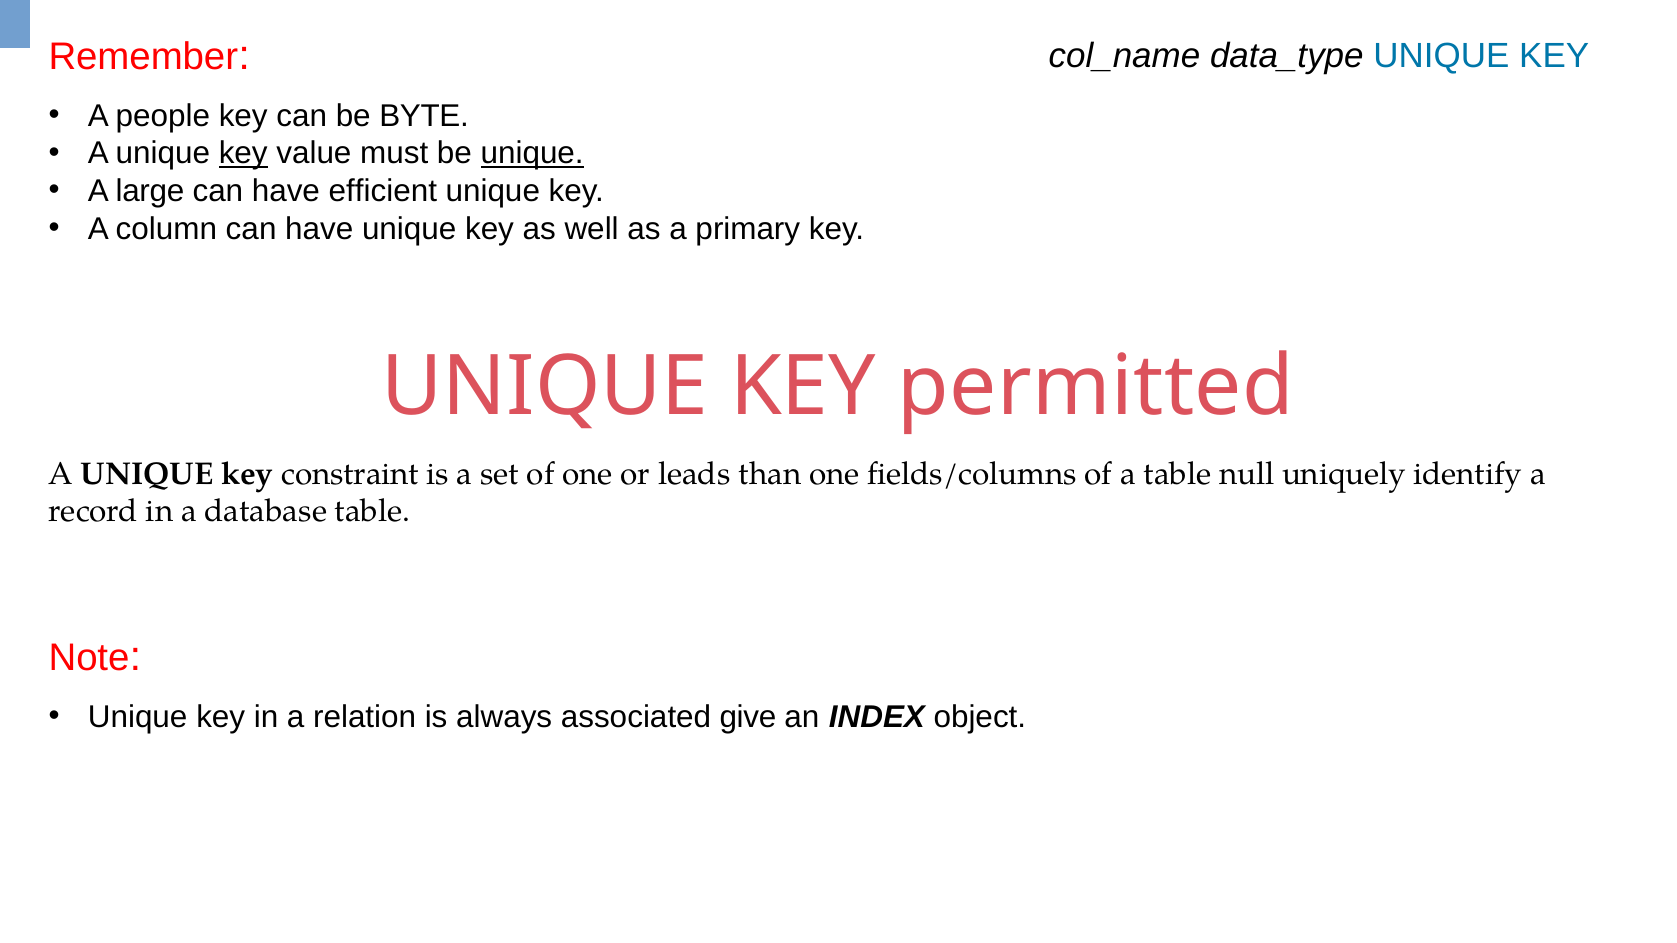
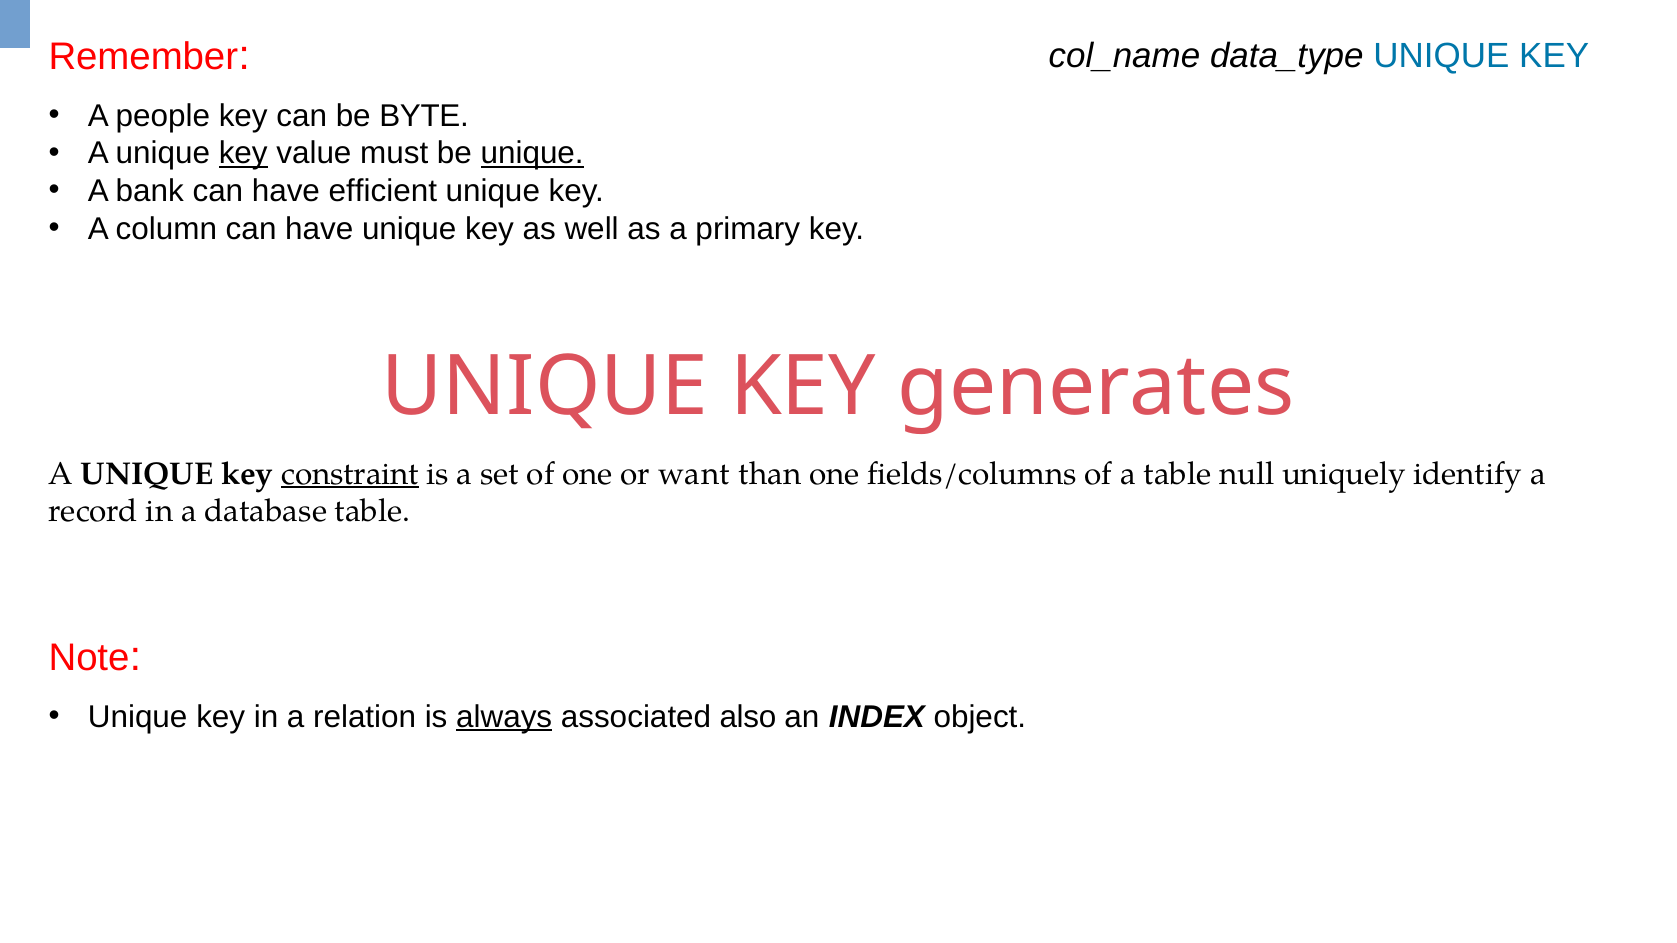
large: large -> bank (150, 191)
permitted: permitted -> generates (1096, 387)
constraint underline: none -> present (350, 474)
leads: leads -> want (694, 474)
always underline: none -> present (504, 717)
give: give -> also (748, 717)
